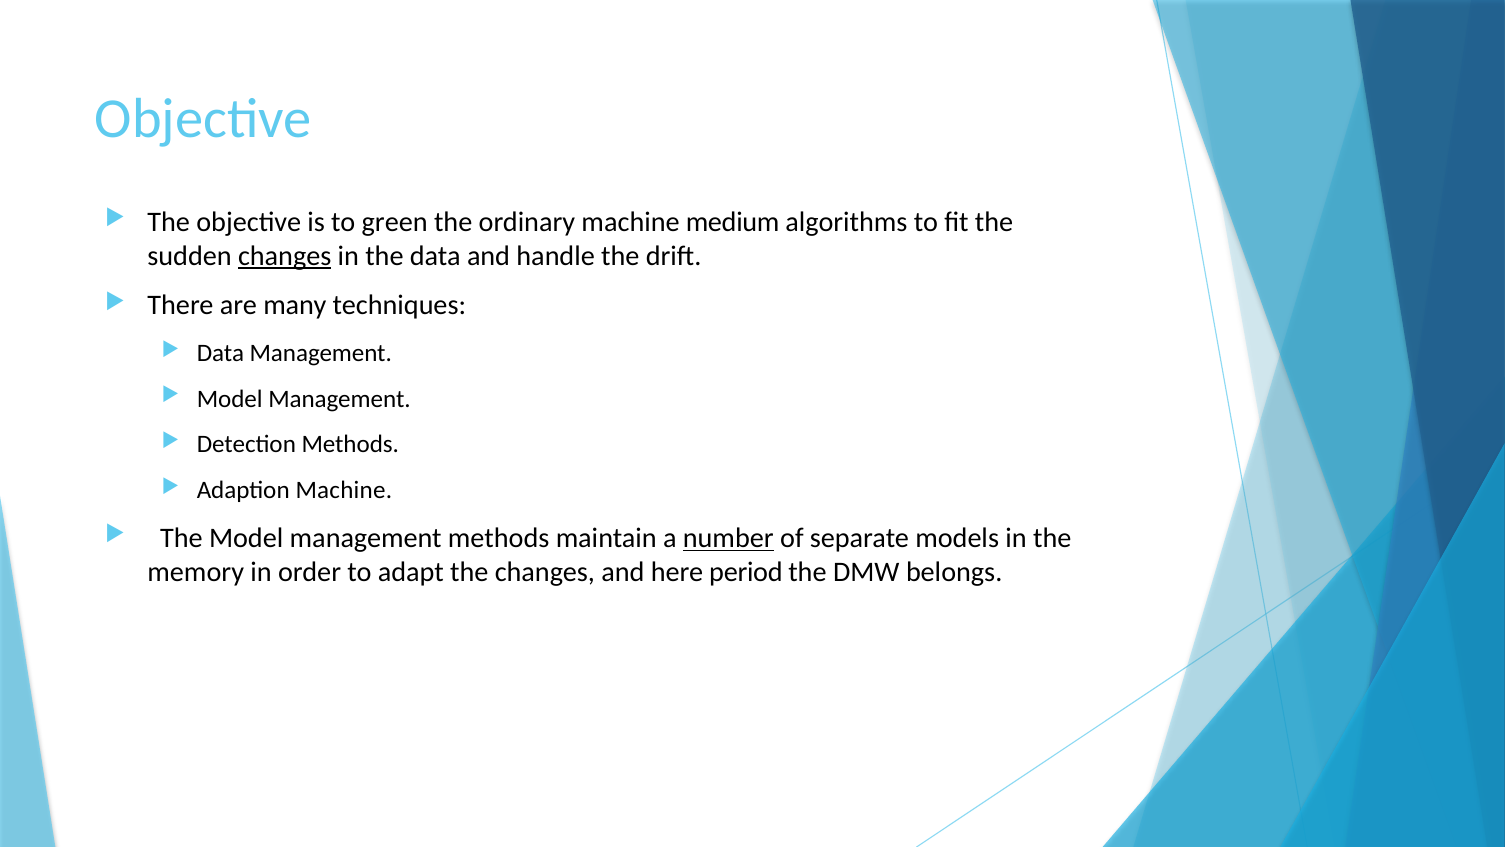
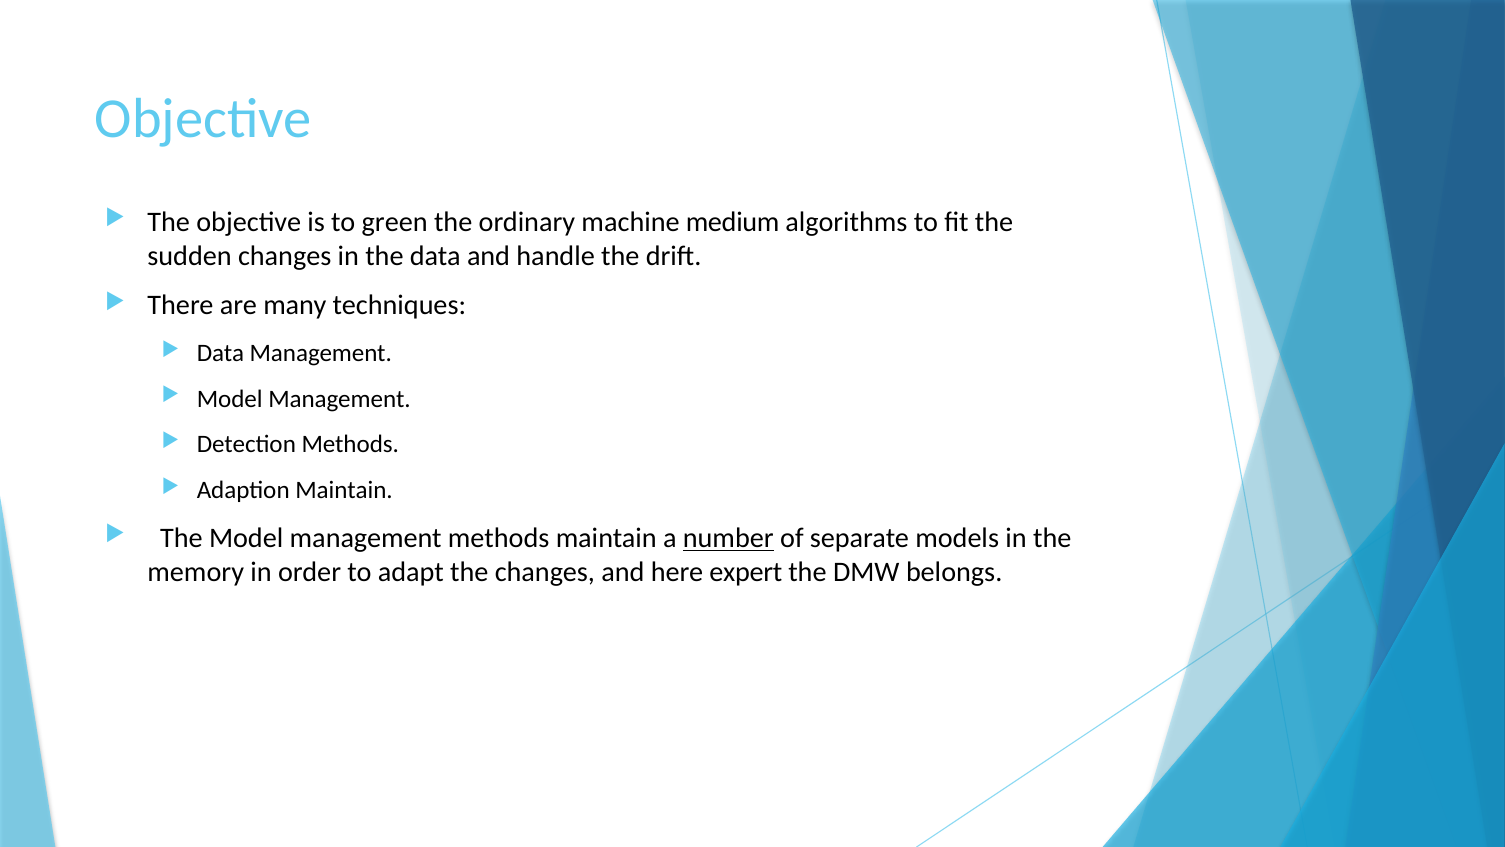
changes underline: present -> none (285, 256)
Adaption Machine: Machine -> Maintain (344, 490)
period: period -> expert (746, 572)
